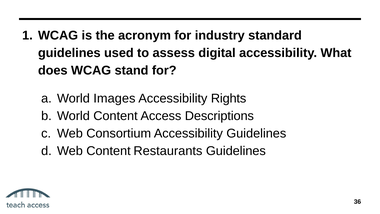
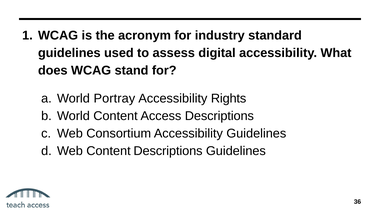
Images: Images -> Portray (114, 98)
Content Restaurants: Restaurants -> Descriptions (168, 151)
